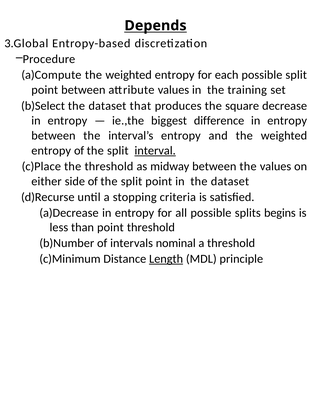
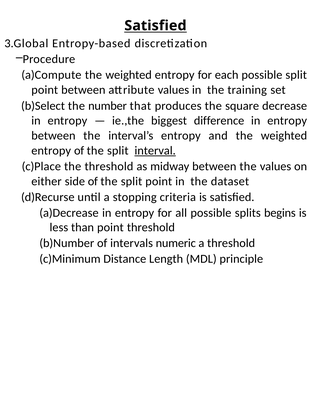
Depends: Depends -> Satisfied (155, 26)
dataset: dataset -> number (108, 106)
nominal: nominal -> numeric (176, 244)
Length underline: present -> none (166, 259)
